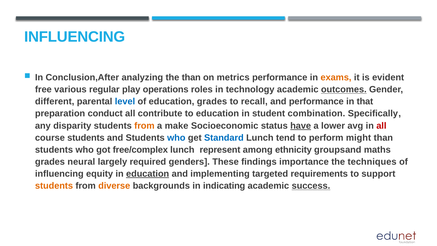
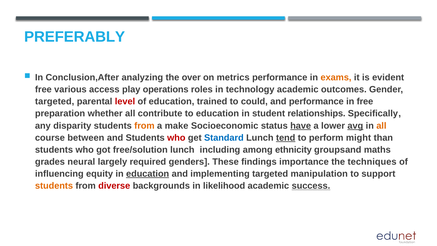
INFLUENCING: INFLUENCING -> PREFERABLY (75, 37)
the than: than -> over (191, 77)
regular: regular -> access (104, 90)
outcomes underline: present -> none (344, 90)
different: different -> targeted (55, 102)
level colour: blue -> red (125, 102)
education grades: grades -> trained (212, 102)
recall: recall -> could (254, 102)
in that: that -> free (365, 102)
conduct: conduct -> whether (105, 114)
combination: combination -> relationships (317, 114)
avg underline: none -> present (355, 126)
all colour: red -> orange (381, 126)
course students: students -> between (86, 138)
who colour: blue -> red (176, 138)
tend underline: none -> present (286, 138)
free/complex: free/complex -> free/solution (140, 150)
represent: represent -> including (220, 150)
requirements: requirements -> manipulation (319, 174)
diverse colour: orange -> red (114, 186)
indicating: indicating -> likelihood (224, 186)
